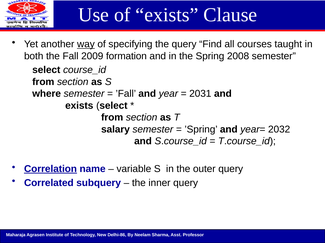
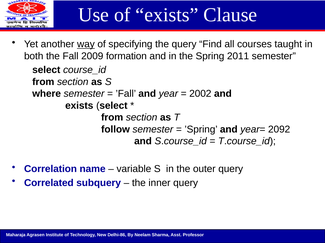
2008: 2008 -> 2011 (238, 56)
2031: 2031 -> 2002 (200, 94)
salary: salary -> follow (115, 130)
2032: 2032 -> 2092 (279, 130)
Correlation underline: present -> none (50, 169)
